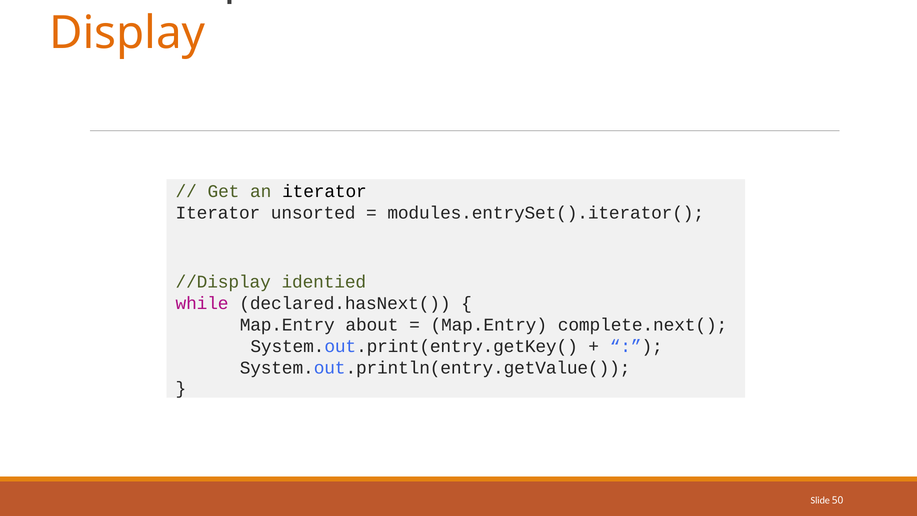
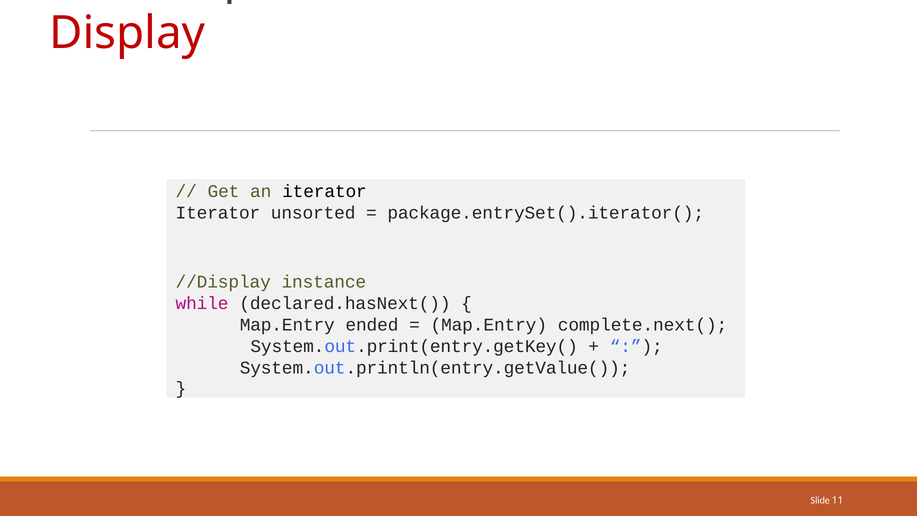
Display colour: orange -> red (127, 33)
modules.entrySet().iterator(: modules.entrySet().iterator( -> package.entrySet().iterator( (546, 213)
identied: identied -> instance (324, 282)
about: about -> ended (372, 325)
50: 50 -> 11 (838, 500)
